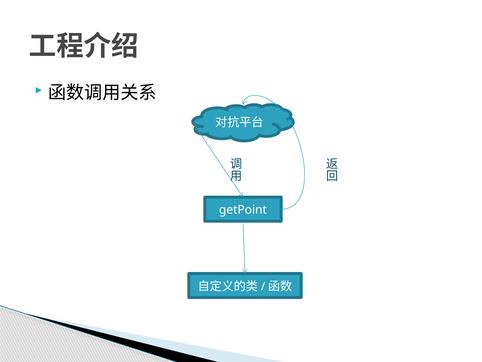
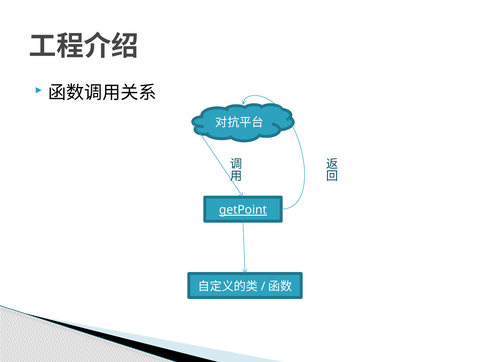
getPoint underline: none -> present (243, 210)
